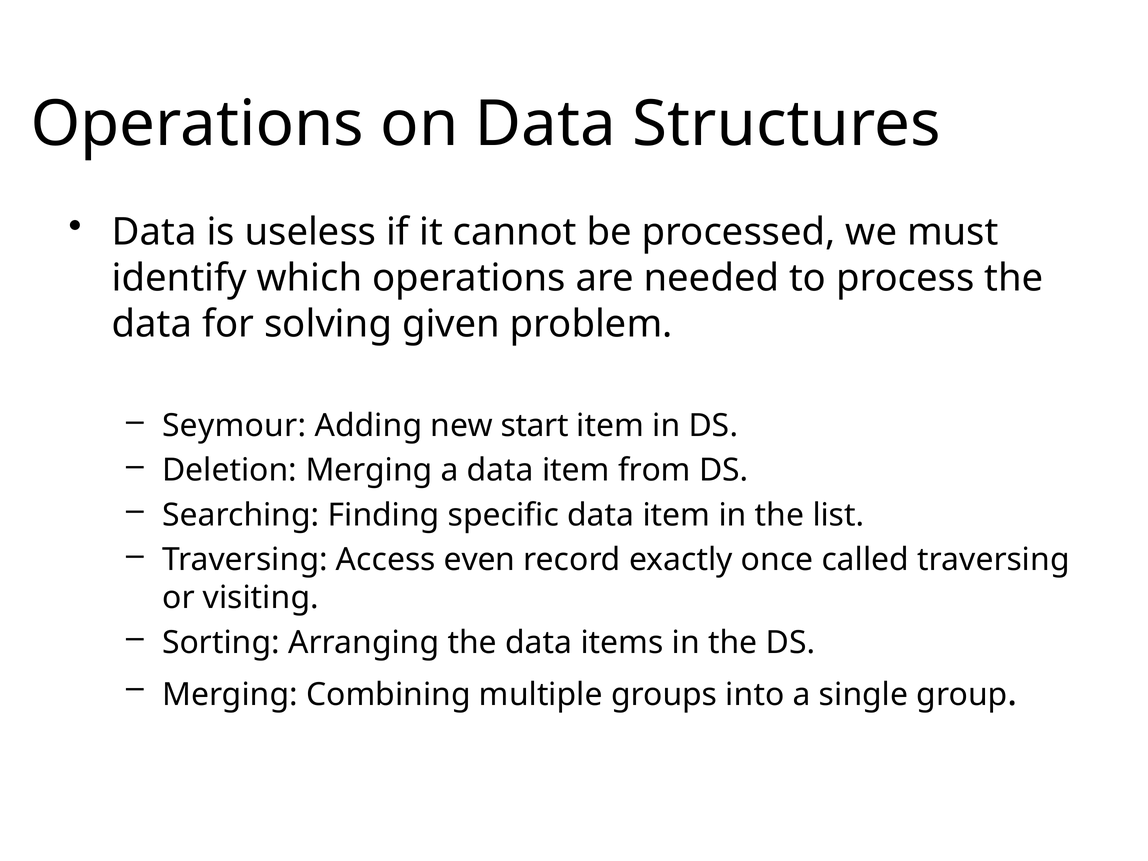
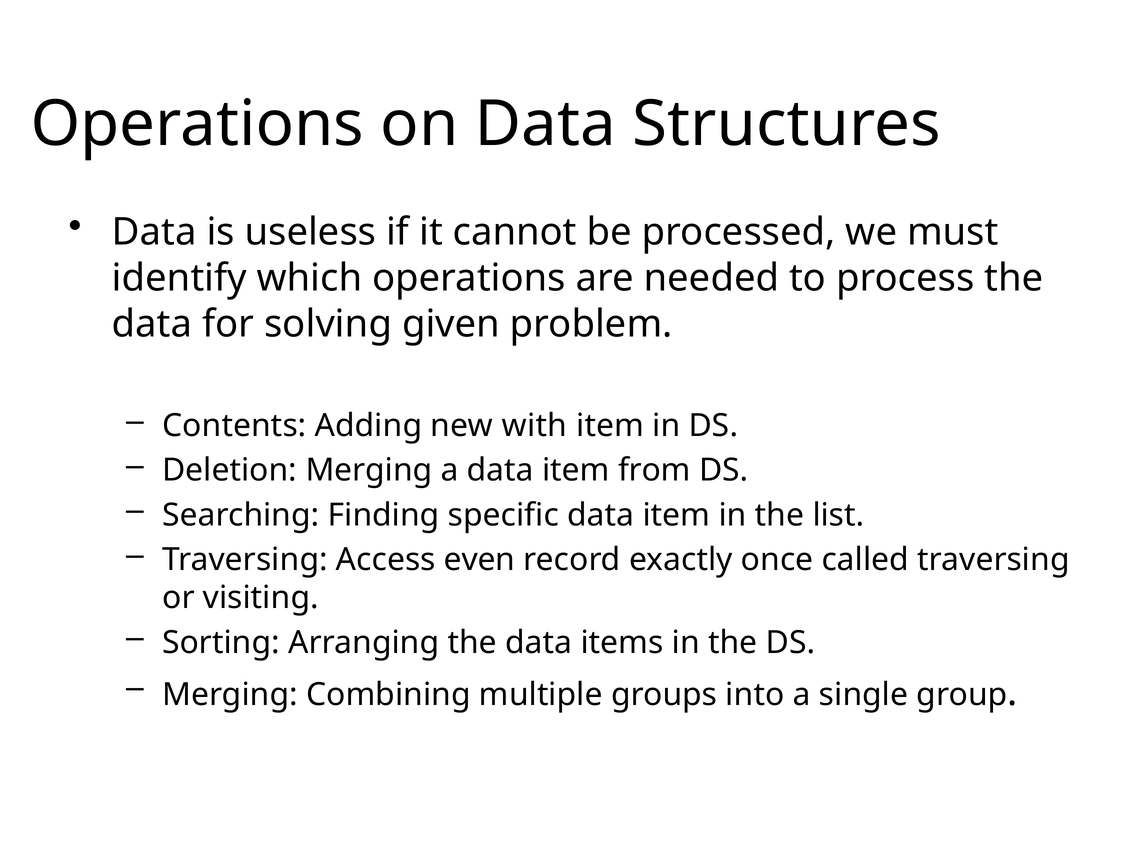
Seymour: Seymour -> Contents (234, 426)
start: start -> with (534, 426)
